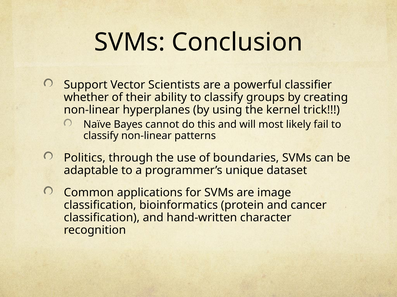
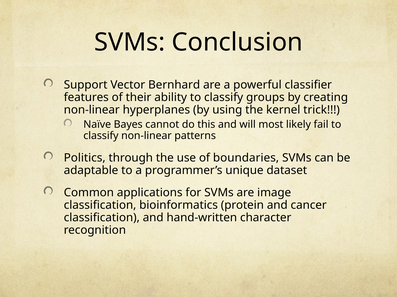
Scientists: Scientists -> Bernhard (174, 85)
whether: whether -> features (86, 98)
